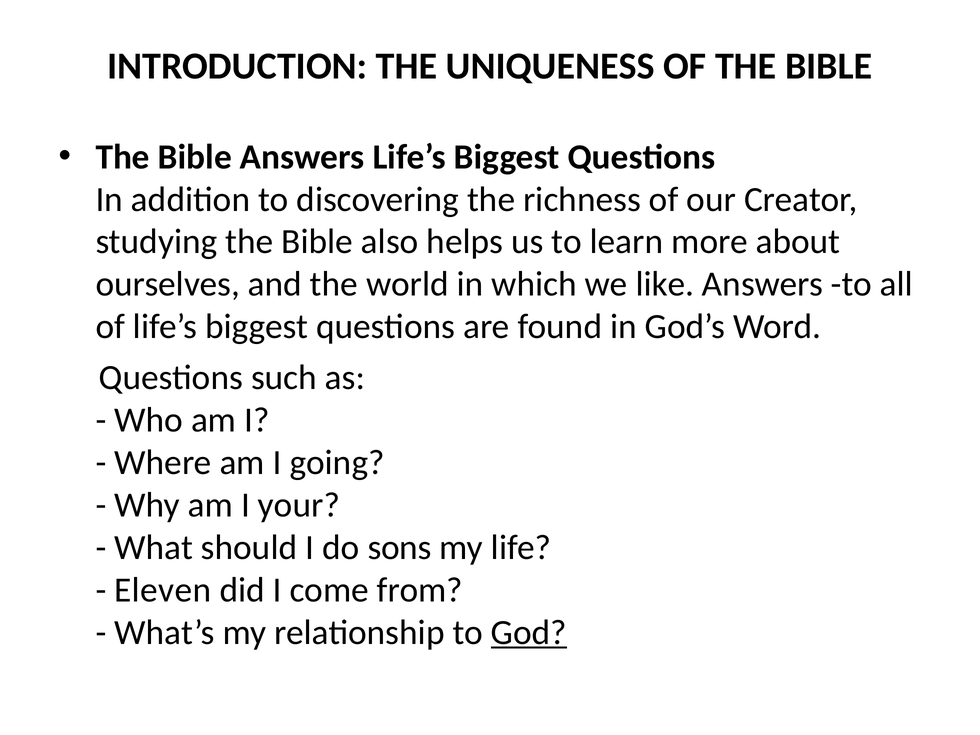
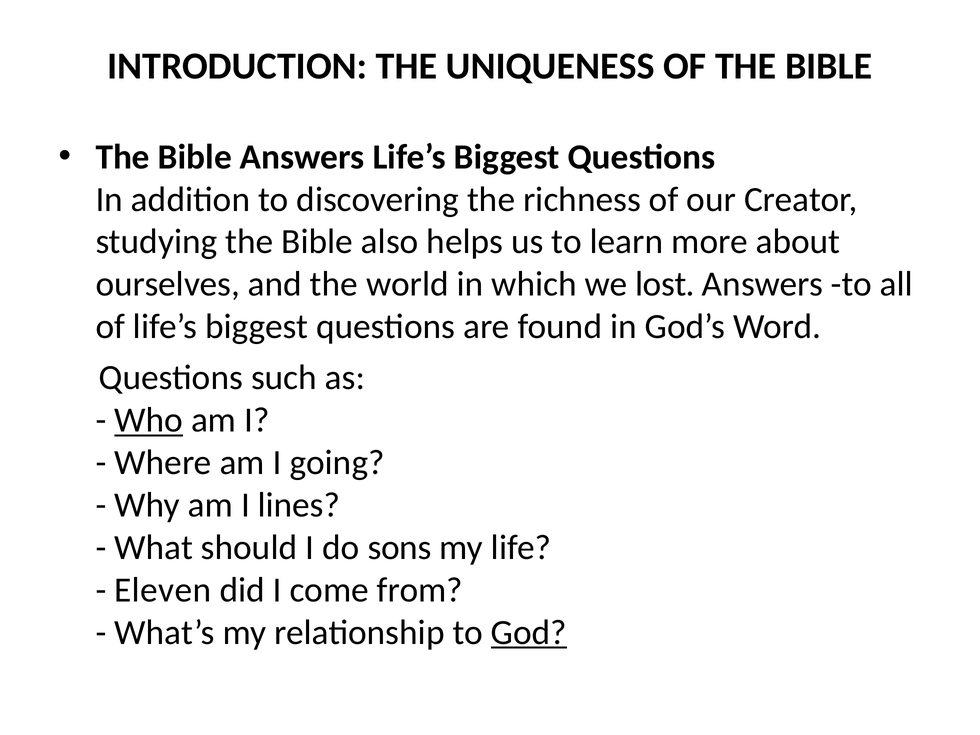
like: like -> lost (665, 284)
Who underline: none -> present (149, 420)
your: your -> lines (299, 505)
